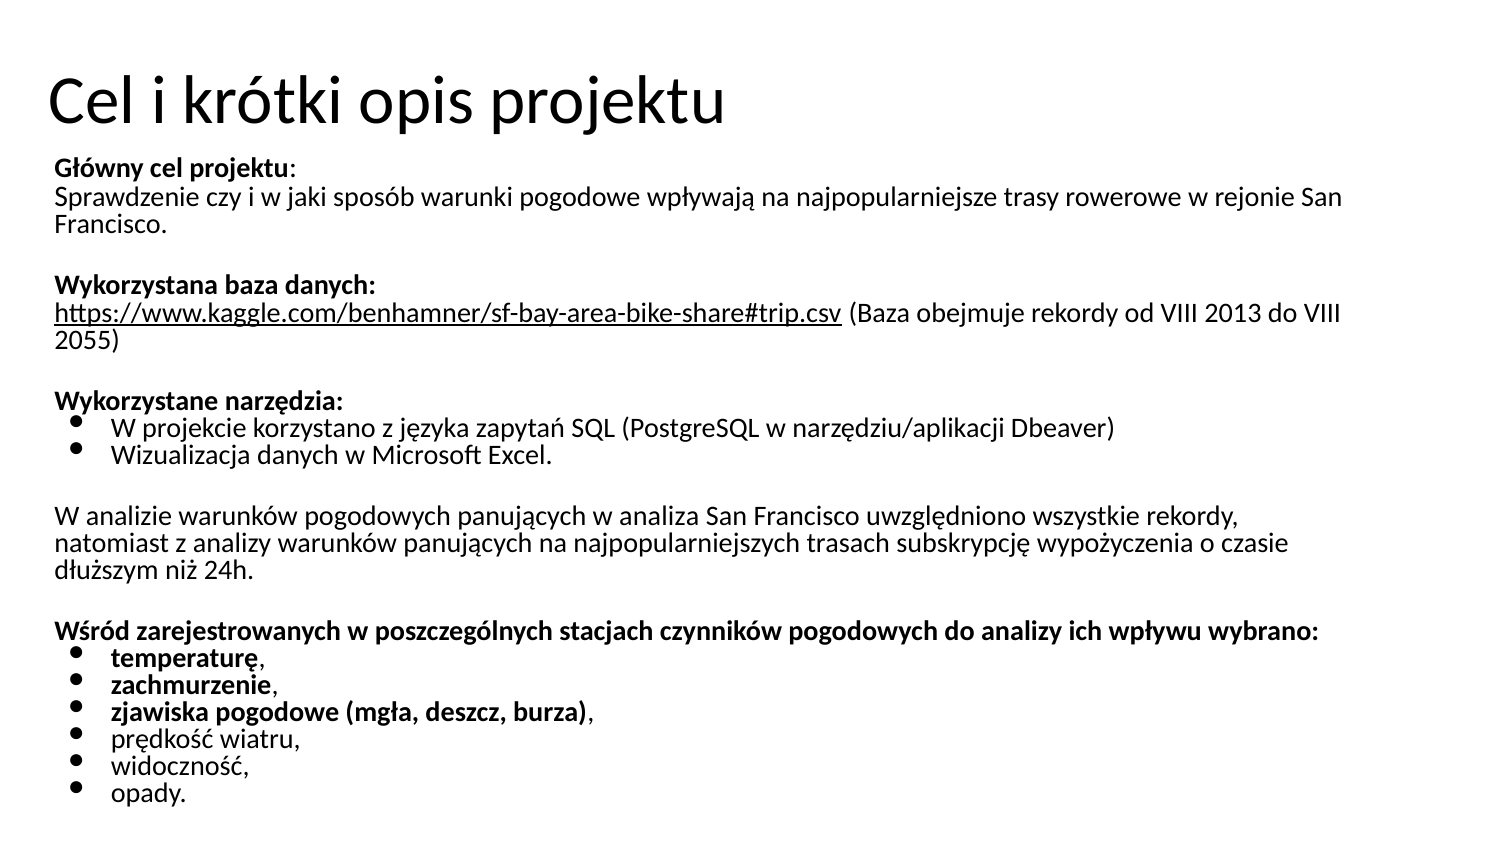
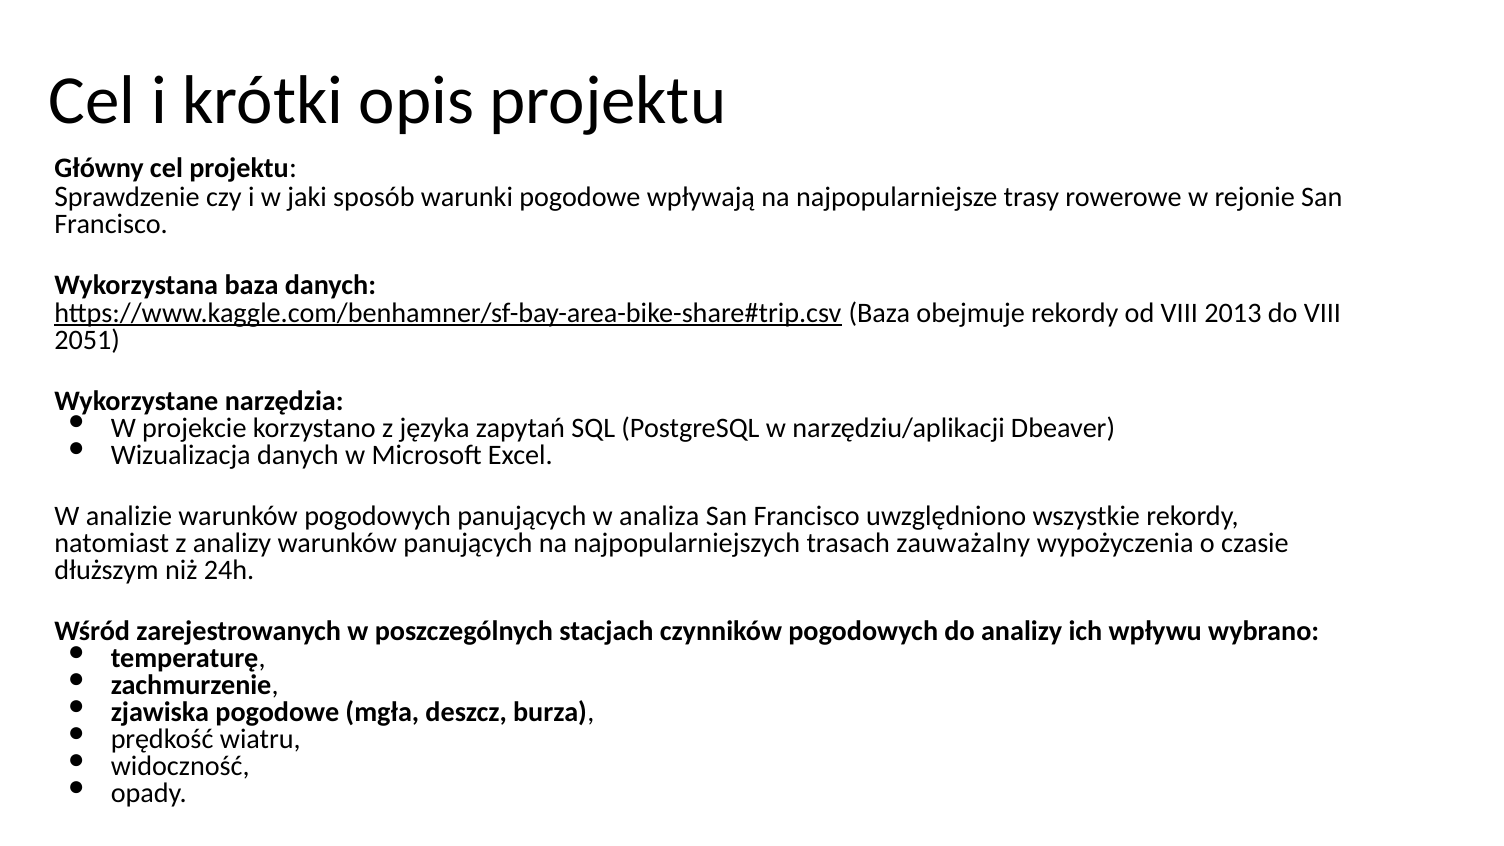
2055: 2055 -> 2051 (87, 340)
subskrypcję: subskrypcję -> zauważalny (963, 543)
